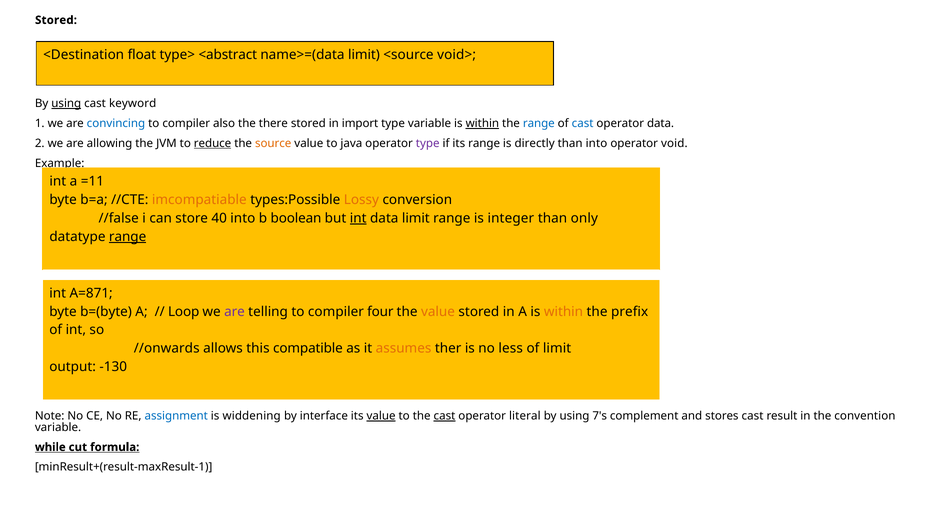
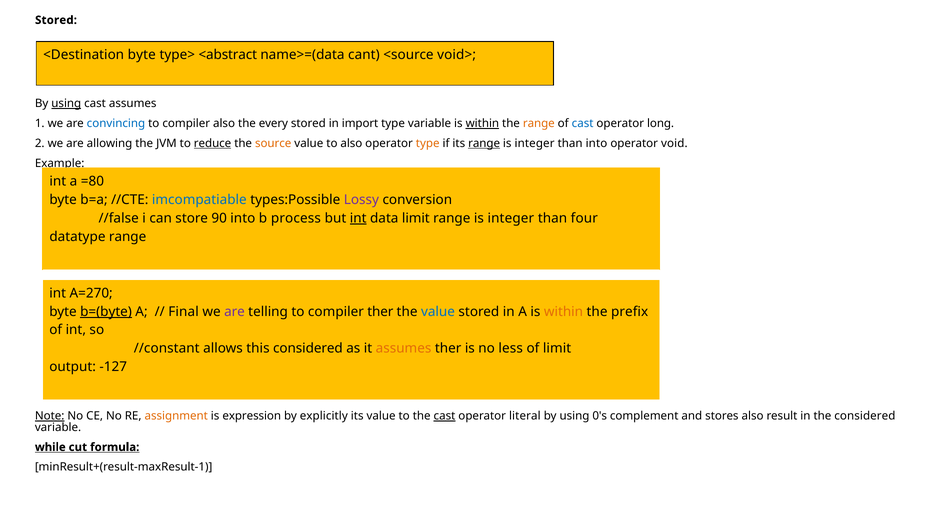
<Destination float: float -> byte (142, 55)
name>=(data limit: limit -> cant (364, 55)
cast keyword: keyword -> assumes (133, 104)
there: there -> every (273, 123)
range colour: blue -> orange (539, 123)
operator data: data -> long (661, 123)
to java: java -> also (351, 143)
type colour: purple -> orange (428, 143)
range underline: none -> present (484, 143)
directly: directly -> integer (535, 143)
=11: =11 -> =80 (92, 181)
imcompatiable colour: orange -> blue (199, 200)
Lossy colour: orange -> purple (361, 200)
40: 40 -> 90 (219, 218)
boolean: boolean -> process (296, 218)
only: only -> four (584, 218)
range underline: present -> none (128, 237)
A=871: A=871 -> A=270 (91, 293)
b=(byte underline: none -> present (106, 311)
Loop: Loop -> Final (184, 311)
compiler four: four -> ther (380, 311)
value colour: orange -> blue (438, 311)
//onwards: //onwards -> //constant (167, 348)
this compatible: compatible -> considered (308, 348)
-130: -130 -> -127 (113, 367)
Note underline: none -> present (50, 416)
assignment colour: blue -> orange (176, 416)
widdening: widdening -> expression (252, 416)
interface: interface -> explicitly (324, 416)
value underline: present -> none (381, 416)
7's: 7's -> 0's (600, 416)
stores cast: cast -> also (753, 416)
the convention: convention -> considered (865, 416)
